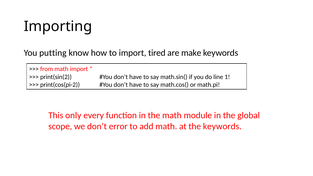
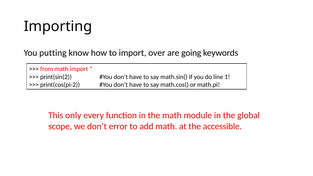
tired: tired -> over (157, 53)
make: make -> going (191, 53)
the keywords: keywords -> accessible (222, 126)
